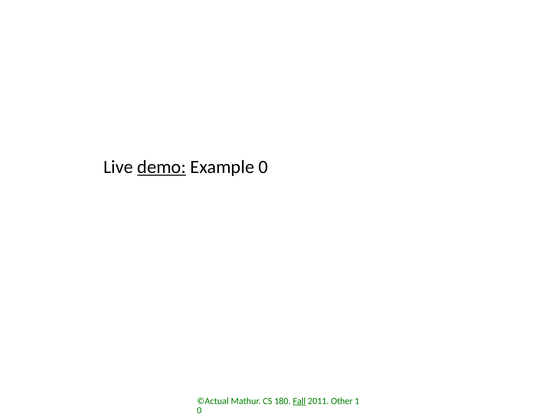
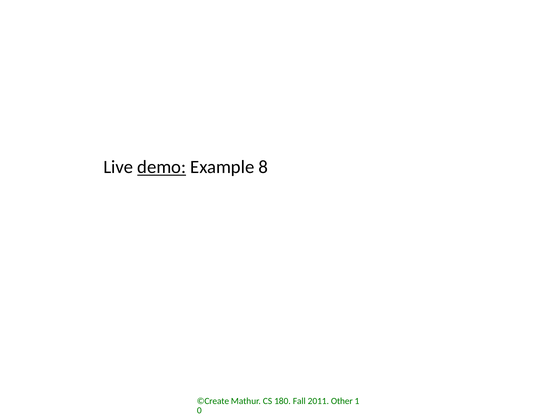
Example 0: 0 -> 8 (263, 167)
©Actual: ©Actual -> ©Create (213, 401)
Fall underline: present -> none (299, 401)
